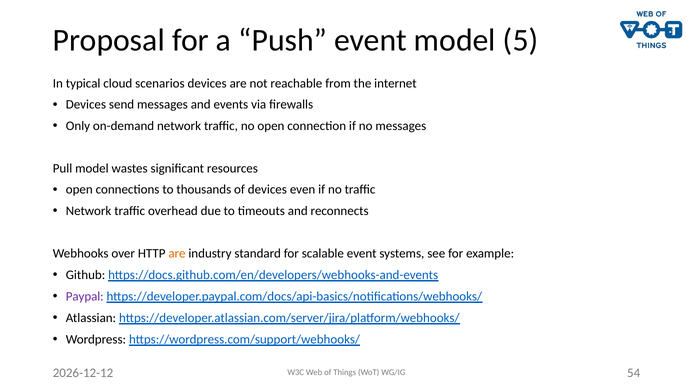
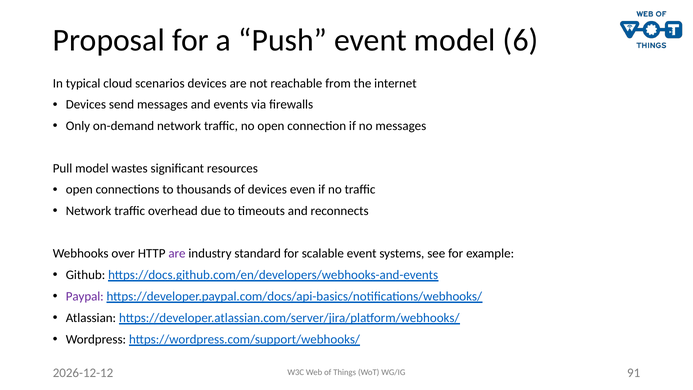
5: 5 -> 6 (521, 40)
are colour: orange -> purple (177, 253)
54: 54 -> 91 (634, 373)
